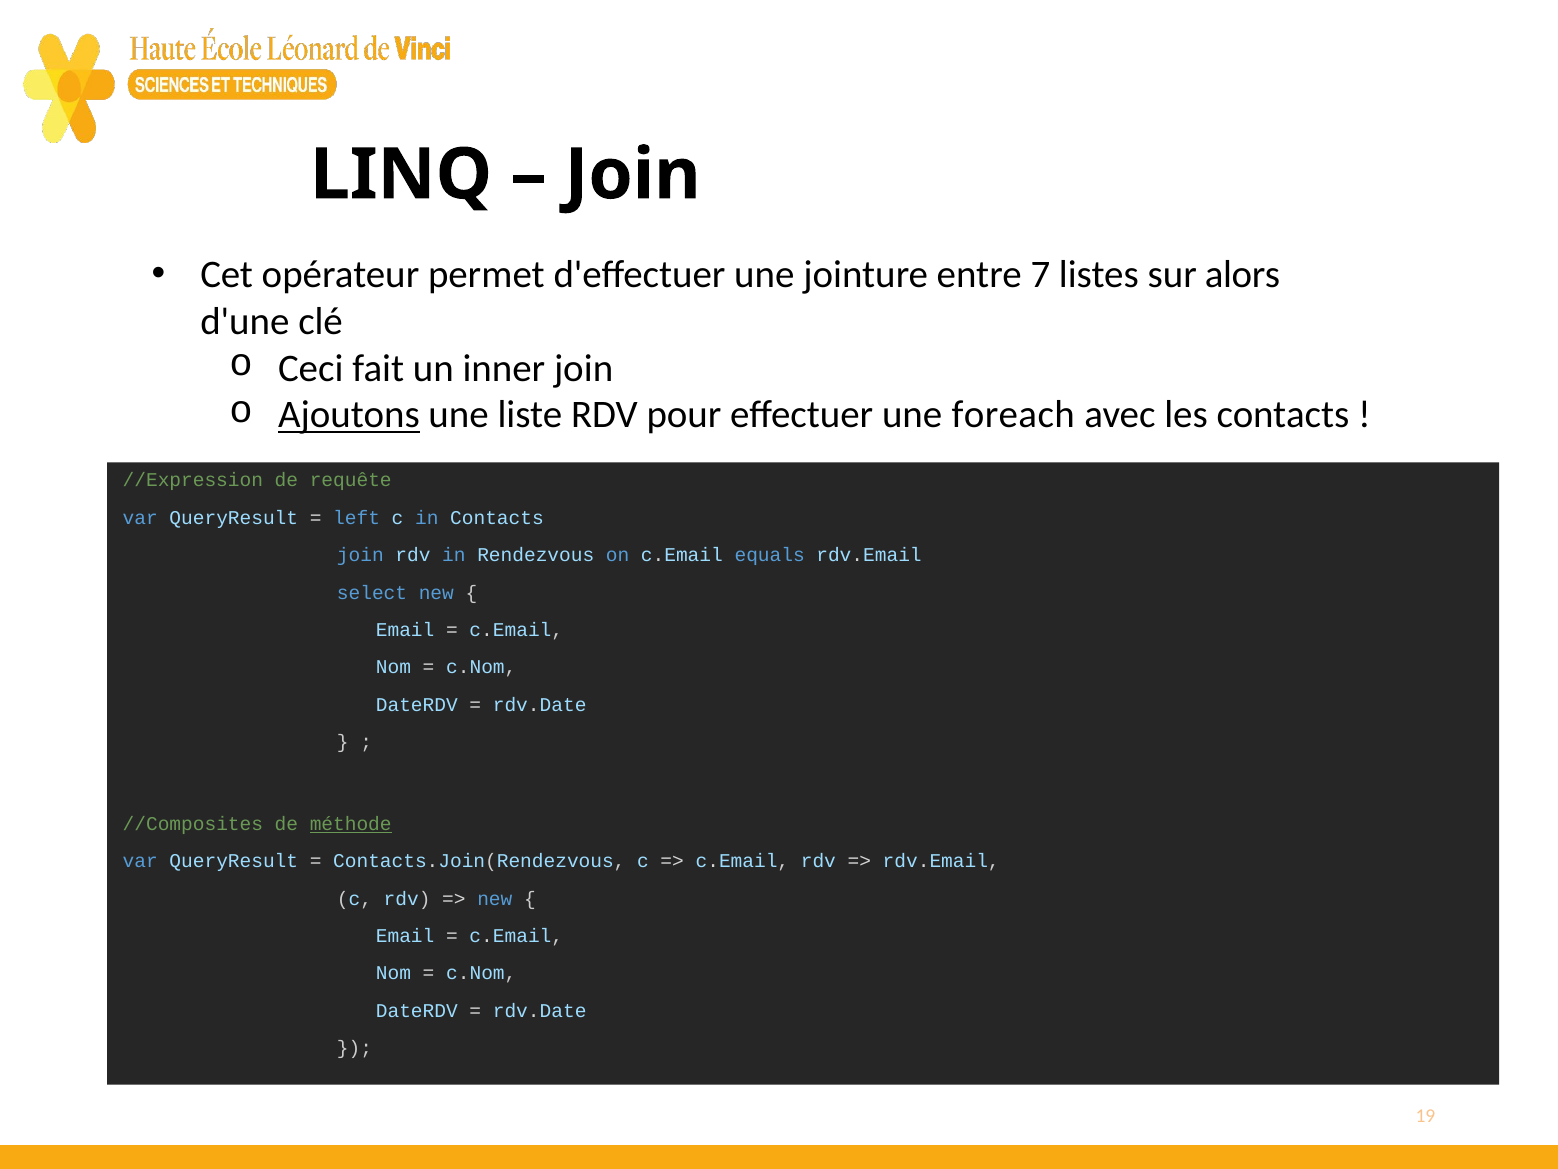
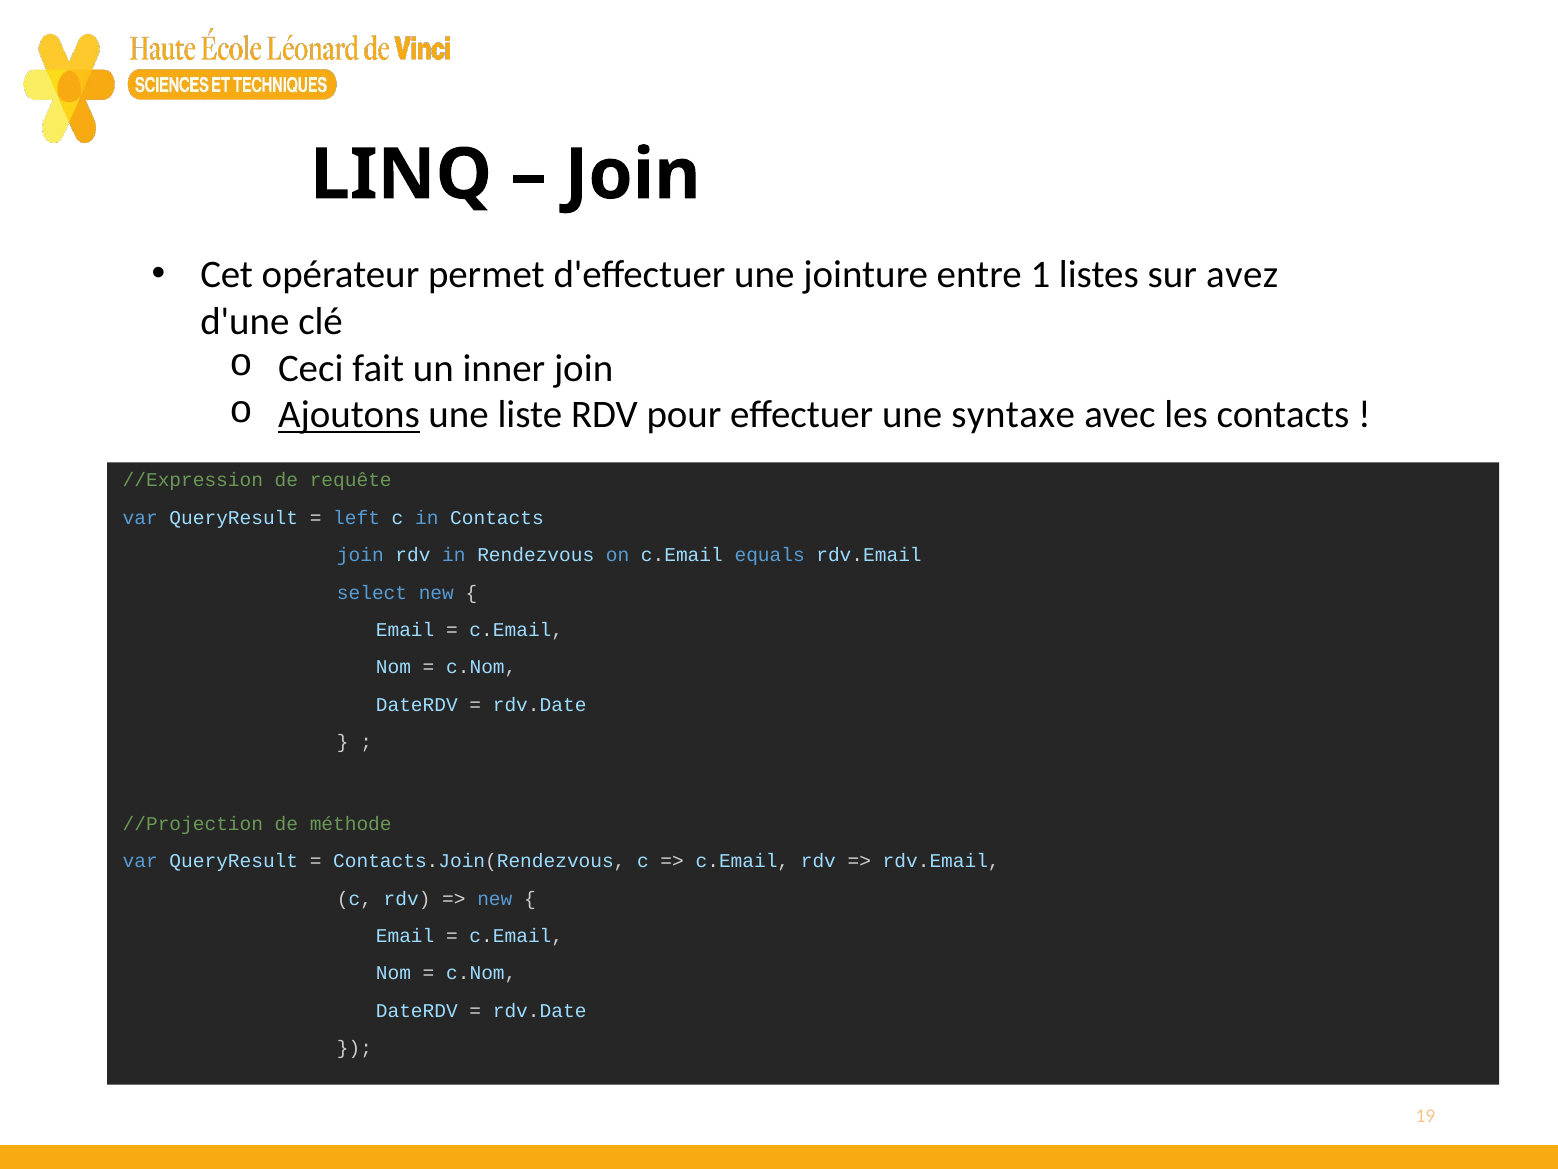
7: 7 -> 1 (1040, 275)
alors: alors -> avez (1242, 275)
foreach: foreach -> syntaxe (1013, 415)
//Composites: //Composites -> //Projection (193, 823)
méthode underline: present -> none (351, 823)
